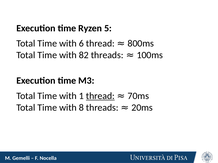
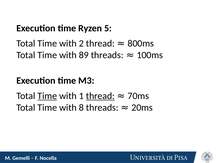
6: 6 -> 2 (81, 44)
82: 82 -> 89 (84, 55)
Time underline: none -> present (47, 96)
